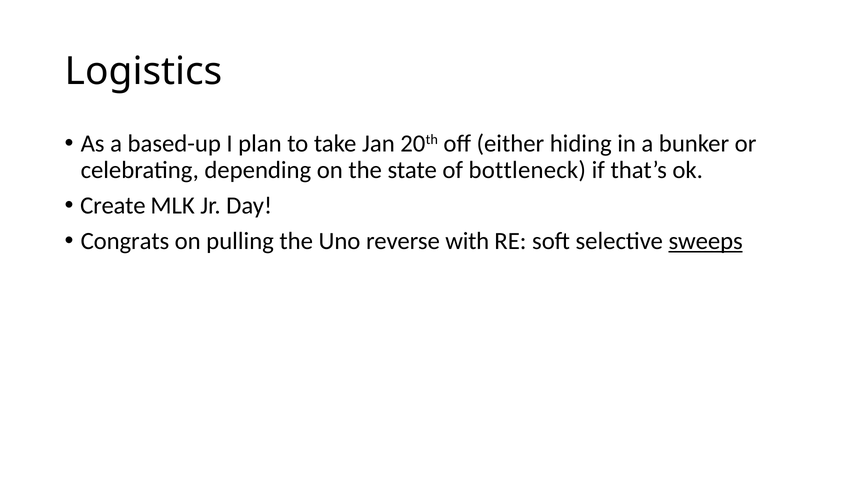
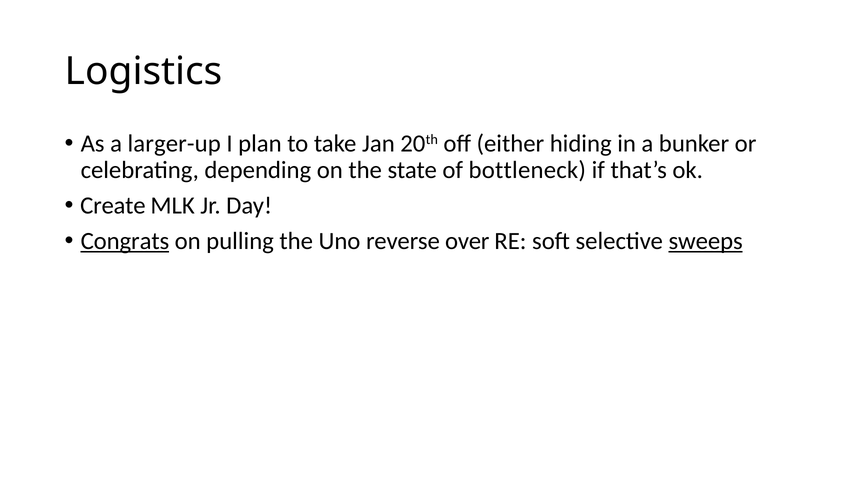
based-up: based-up -> larger-up (174, 144)
Congrats underline: none -> present (125, 241)
with: with -> over (467, 241)
